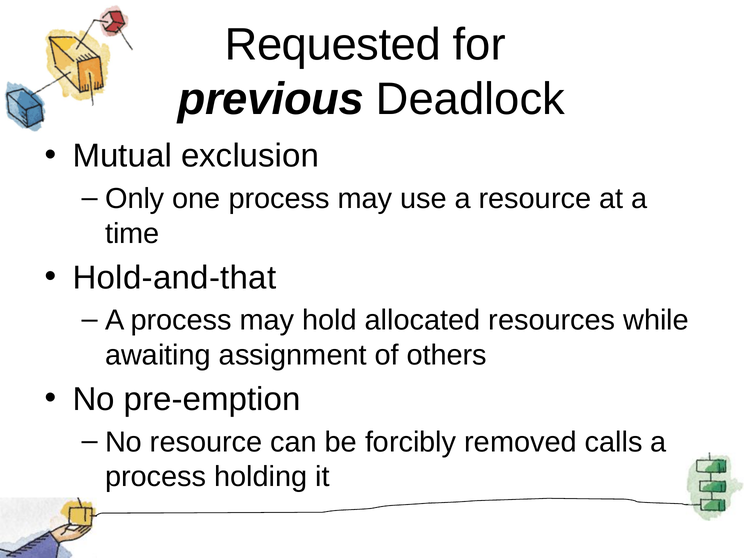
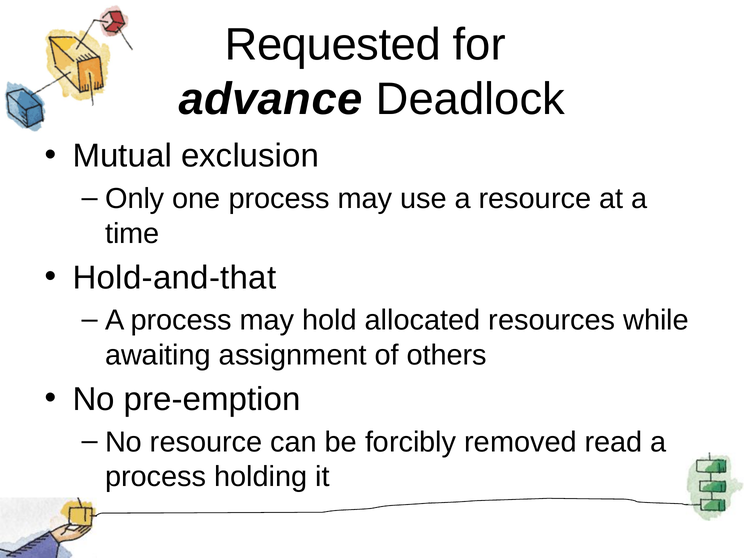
previous: previous -> advance (270, 99)
calls: calls -> read (614, 442)
